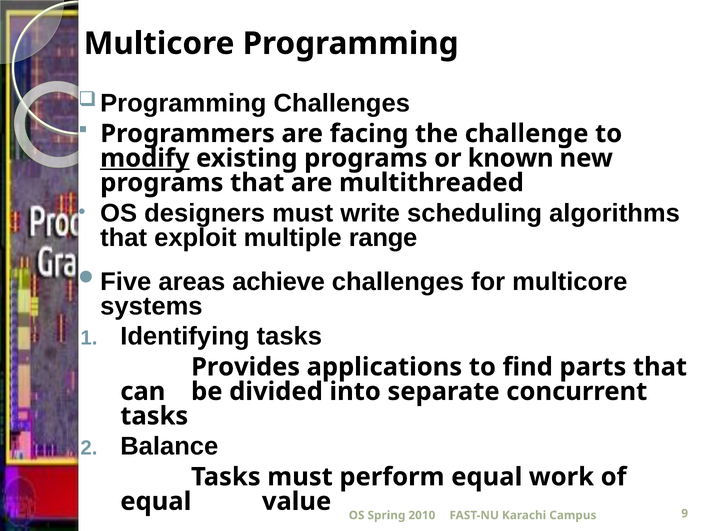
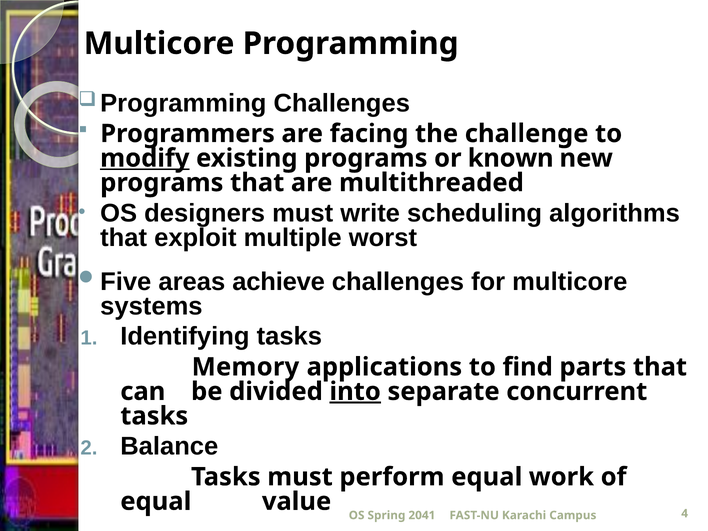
range: range -> worst (383, 238)
Provides: Provides -> Memory (245, 367)
into underline: none -> present (355, 392)
2010: 2010 -> 2041 (422, 515)
9: 9 -> 4 (685, 513)
